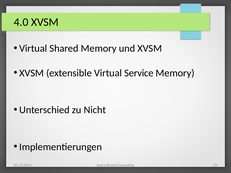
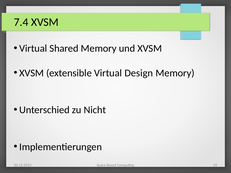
4.0: 4.0 -> 7.4 (21, 22)
Service: Service -> Design (139, 73)
